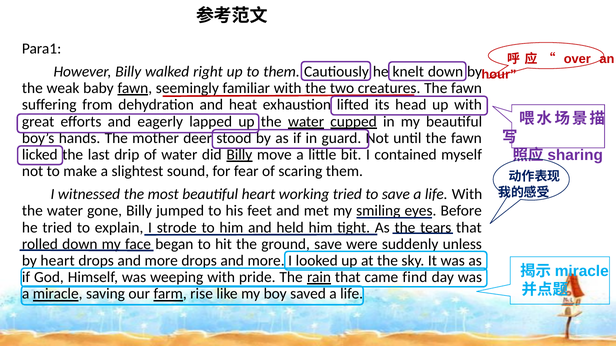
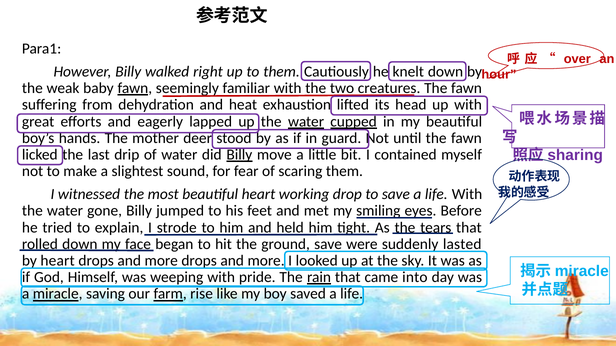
working tried: tried -> drop (347, 195)
unless: unless -> lasted (462, 244)
find: find -> into (415, 278)
